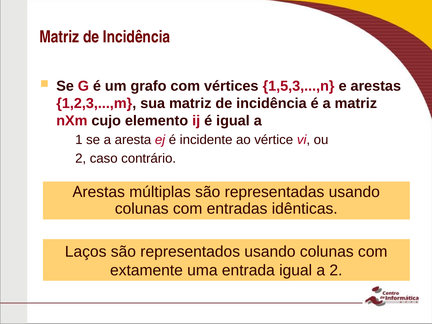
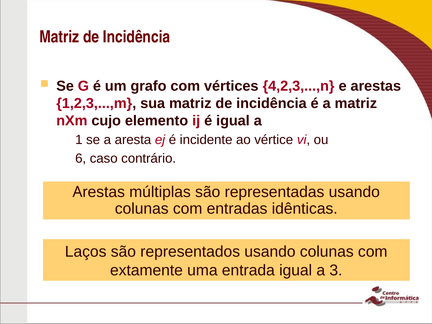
1,5,3,...,n: 1,5,3,...,n -> 4,2,3,...,n (299, 86)
2: 2 -> 6 (81, 158)
a 2: 2 -> 3 (336, 270)
